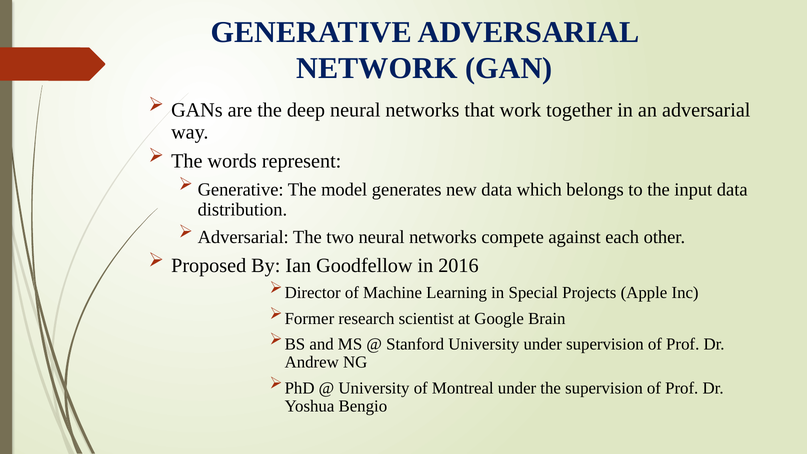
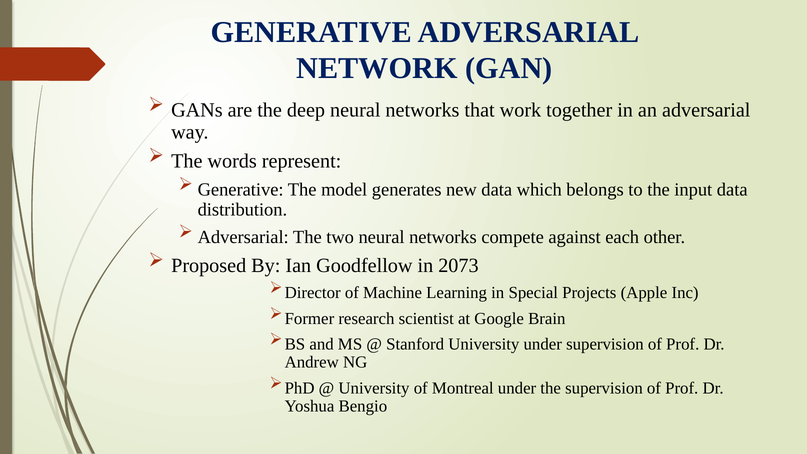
2016: 2016 -> 2073 (458, 266)
